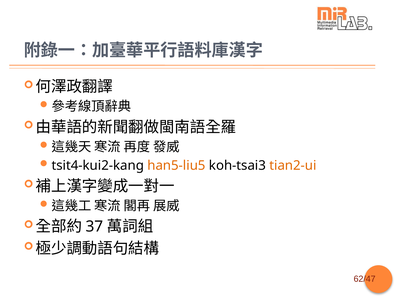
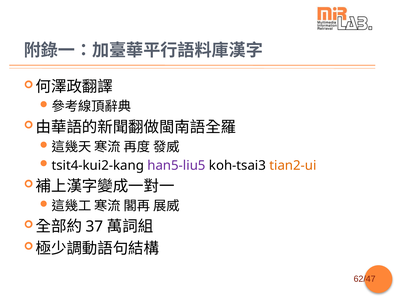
han5-liu5 colour: orange -> purple (176, 165)
